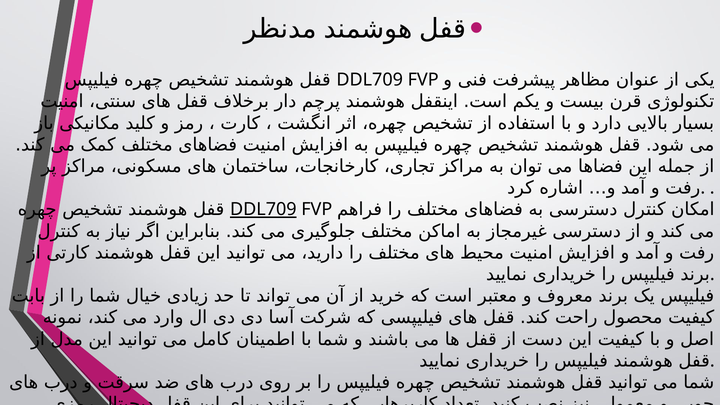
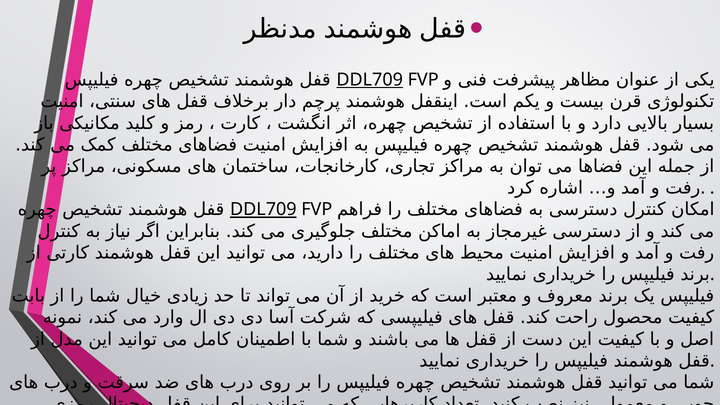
DDL709 underline: none -> present (370, 80)
